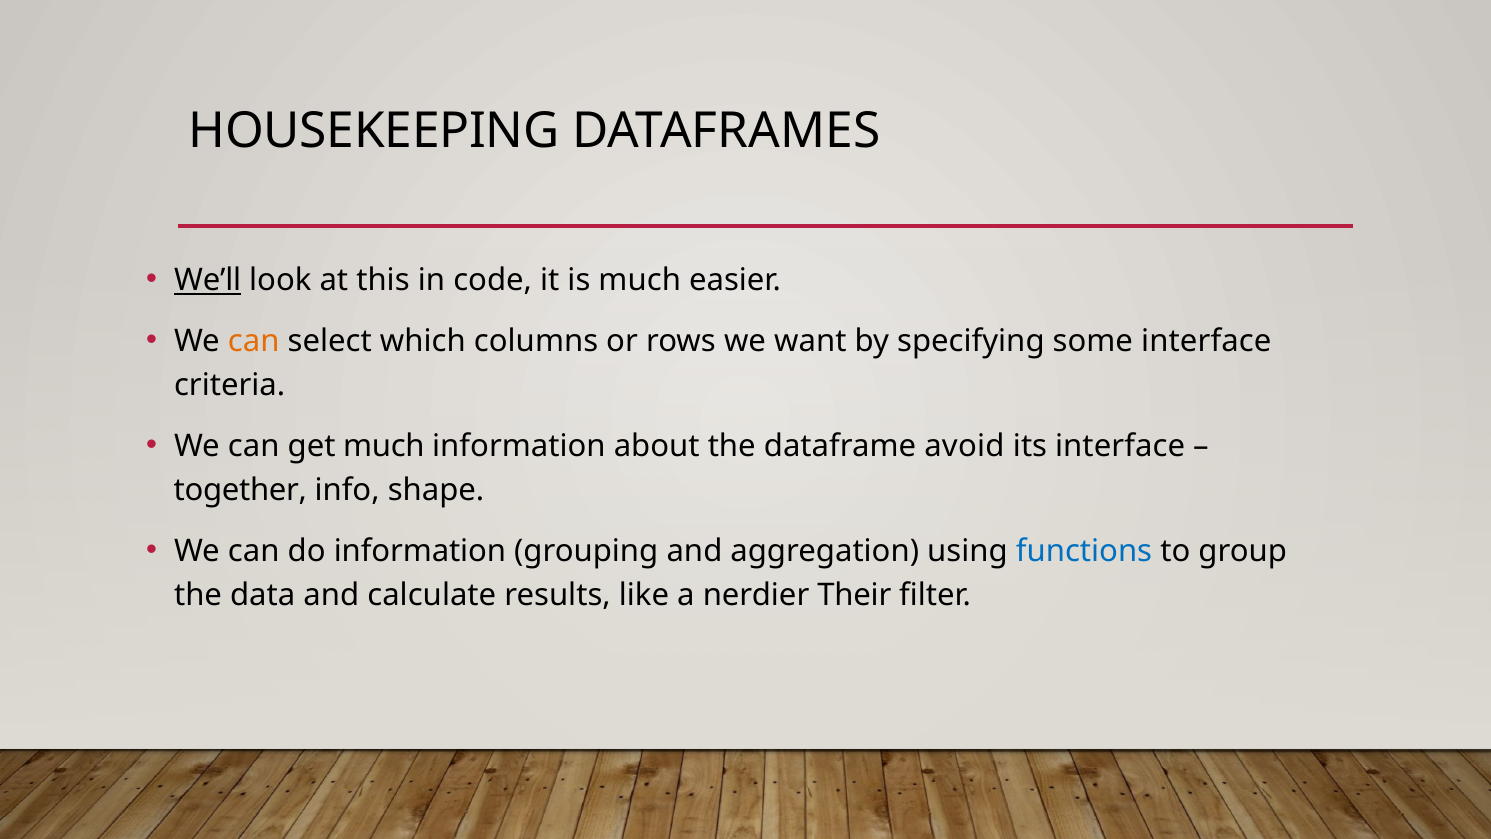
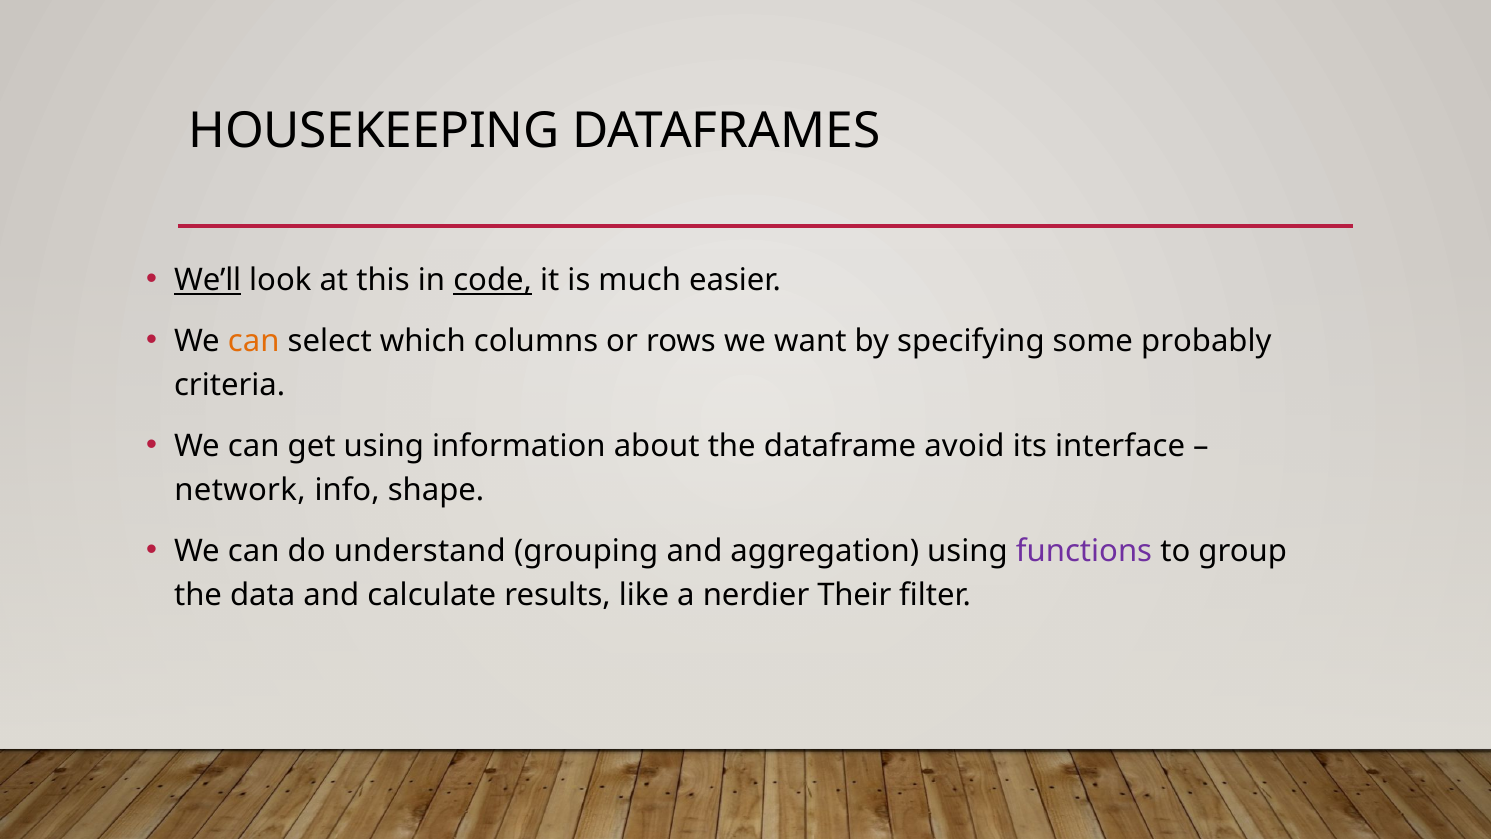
code underline: none -> present (493, 280)
some interface: interface -> probably (1206, 341)
get much: much -> using (384, 446)
together: together -> network (240, 490)
do information: information -> understand (420, 551)
functions colour: blue -> purple (1084, 551)
